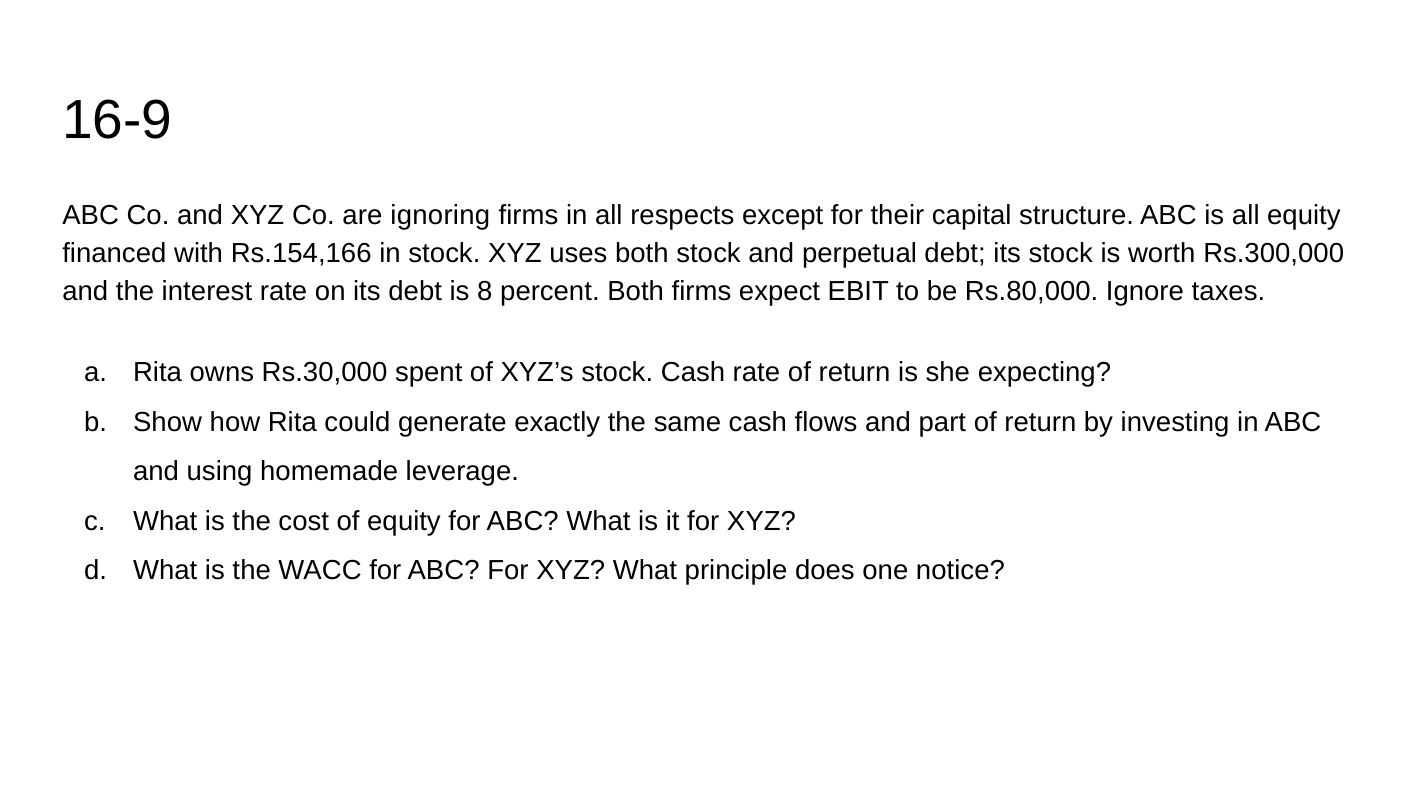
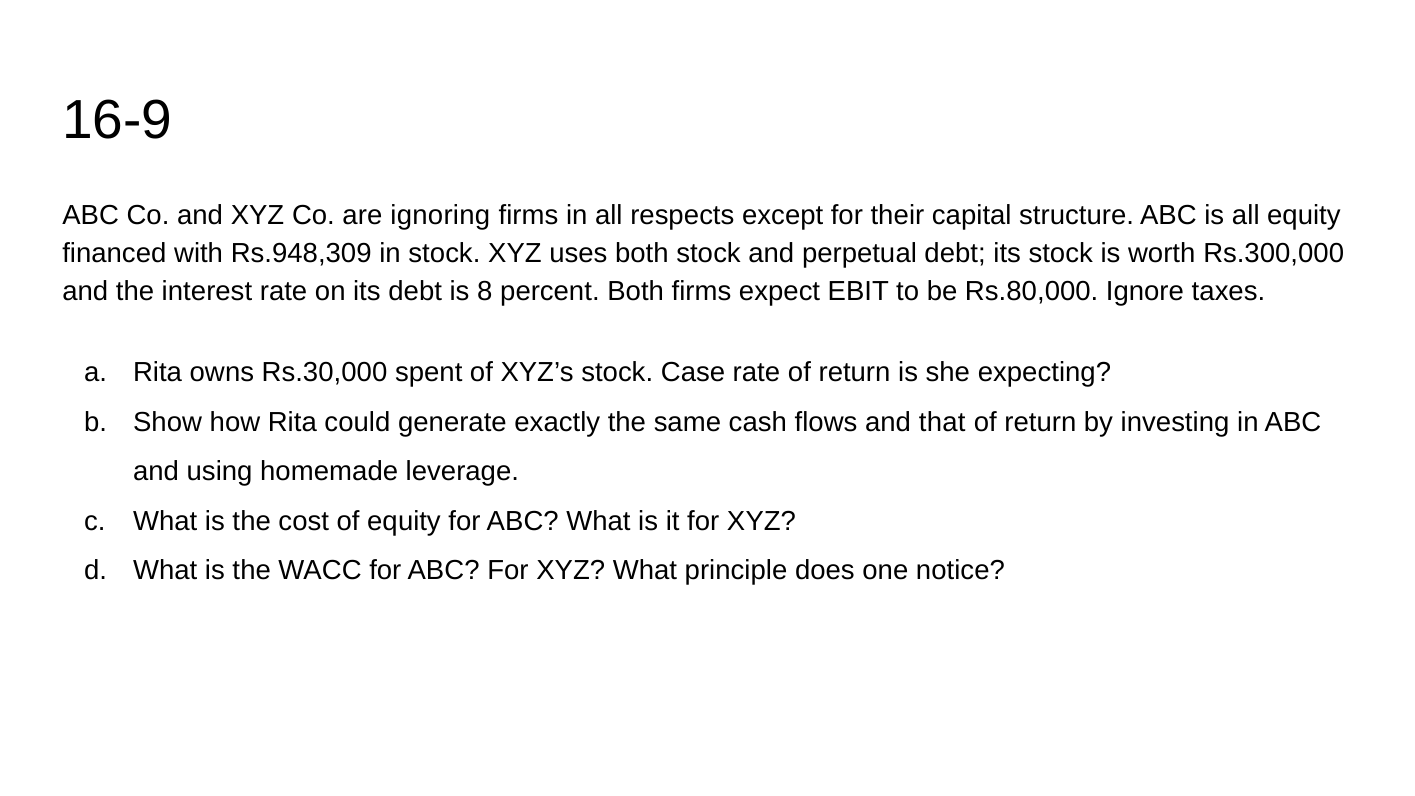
Rs.154,166: Rs.154,166 -> Rs.948,309 (301, 254)
stock Cash: Cash -> Case (693, 373)
part: part -> that (942, 422)
